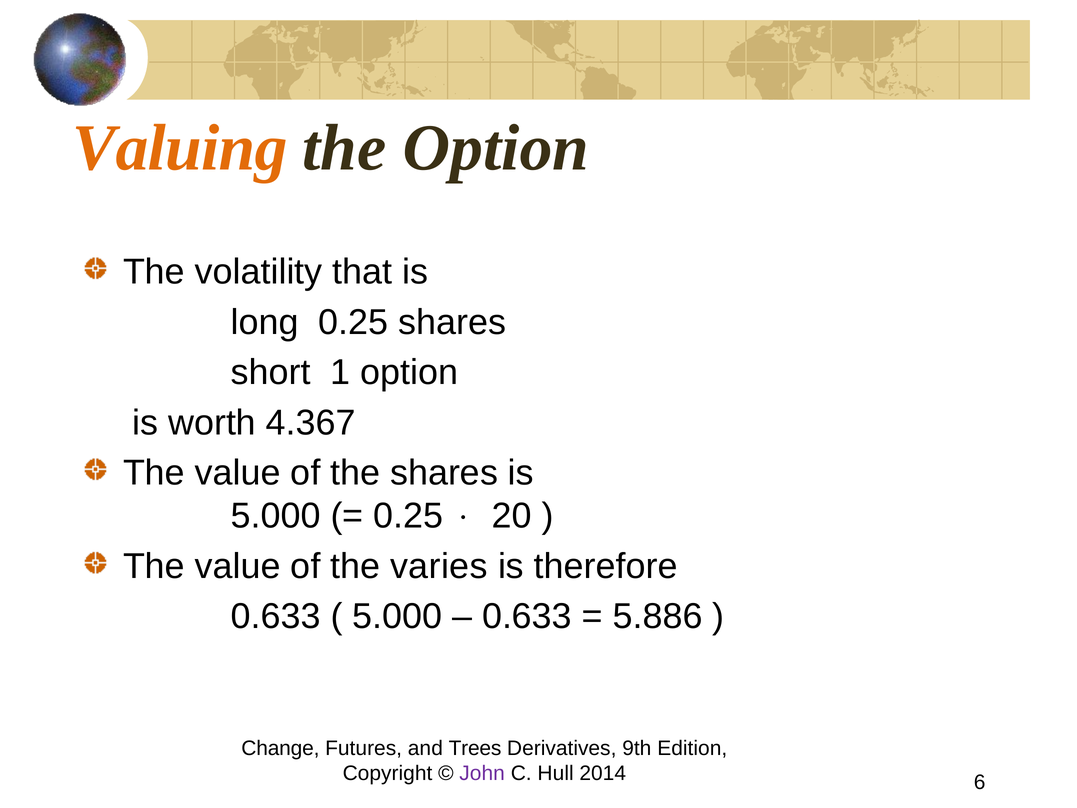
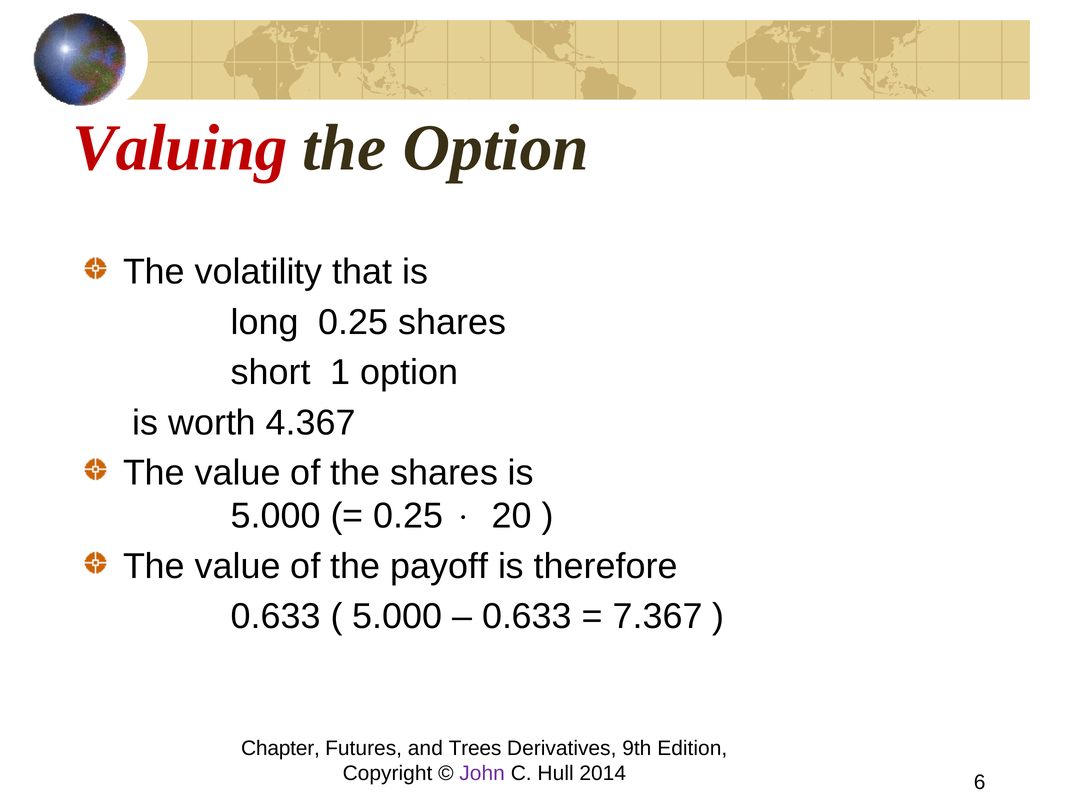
Valuing colour: orange -> red (180, 148)
varies: varies -> payoff (439, 566)
5.886: 5.886 -> 7.367 (658, 616)
Change: Change -> Chapter (280, 748)
